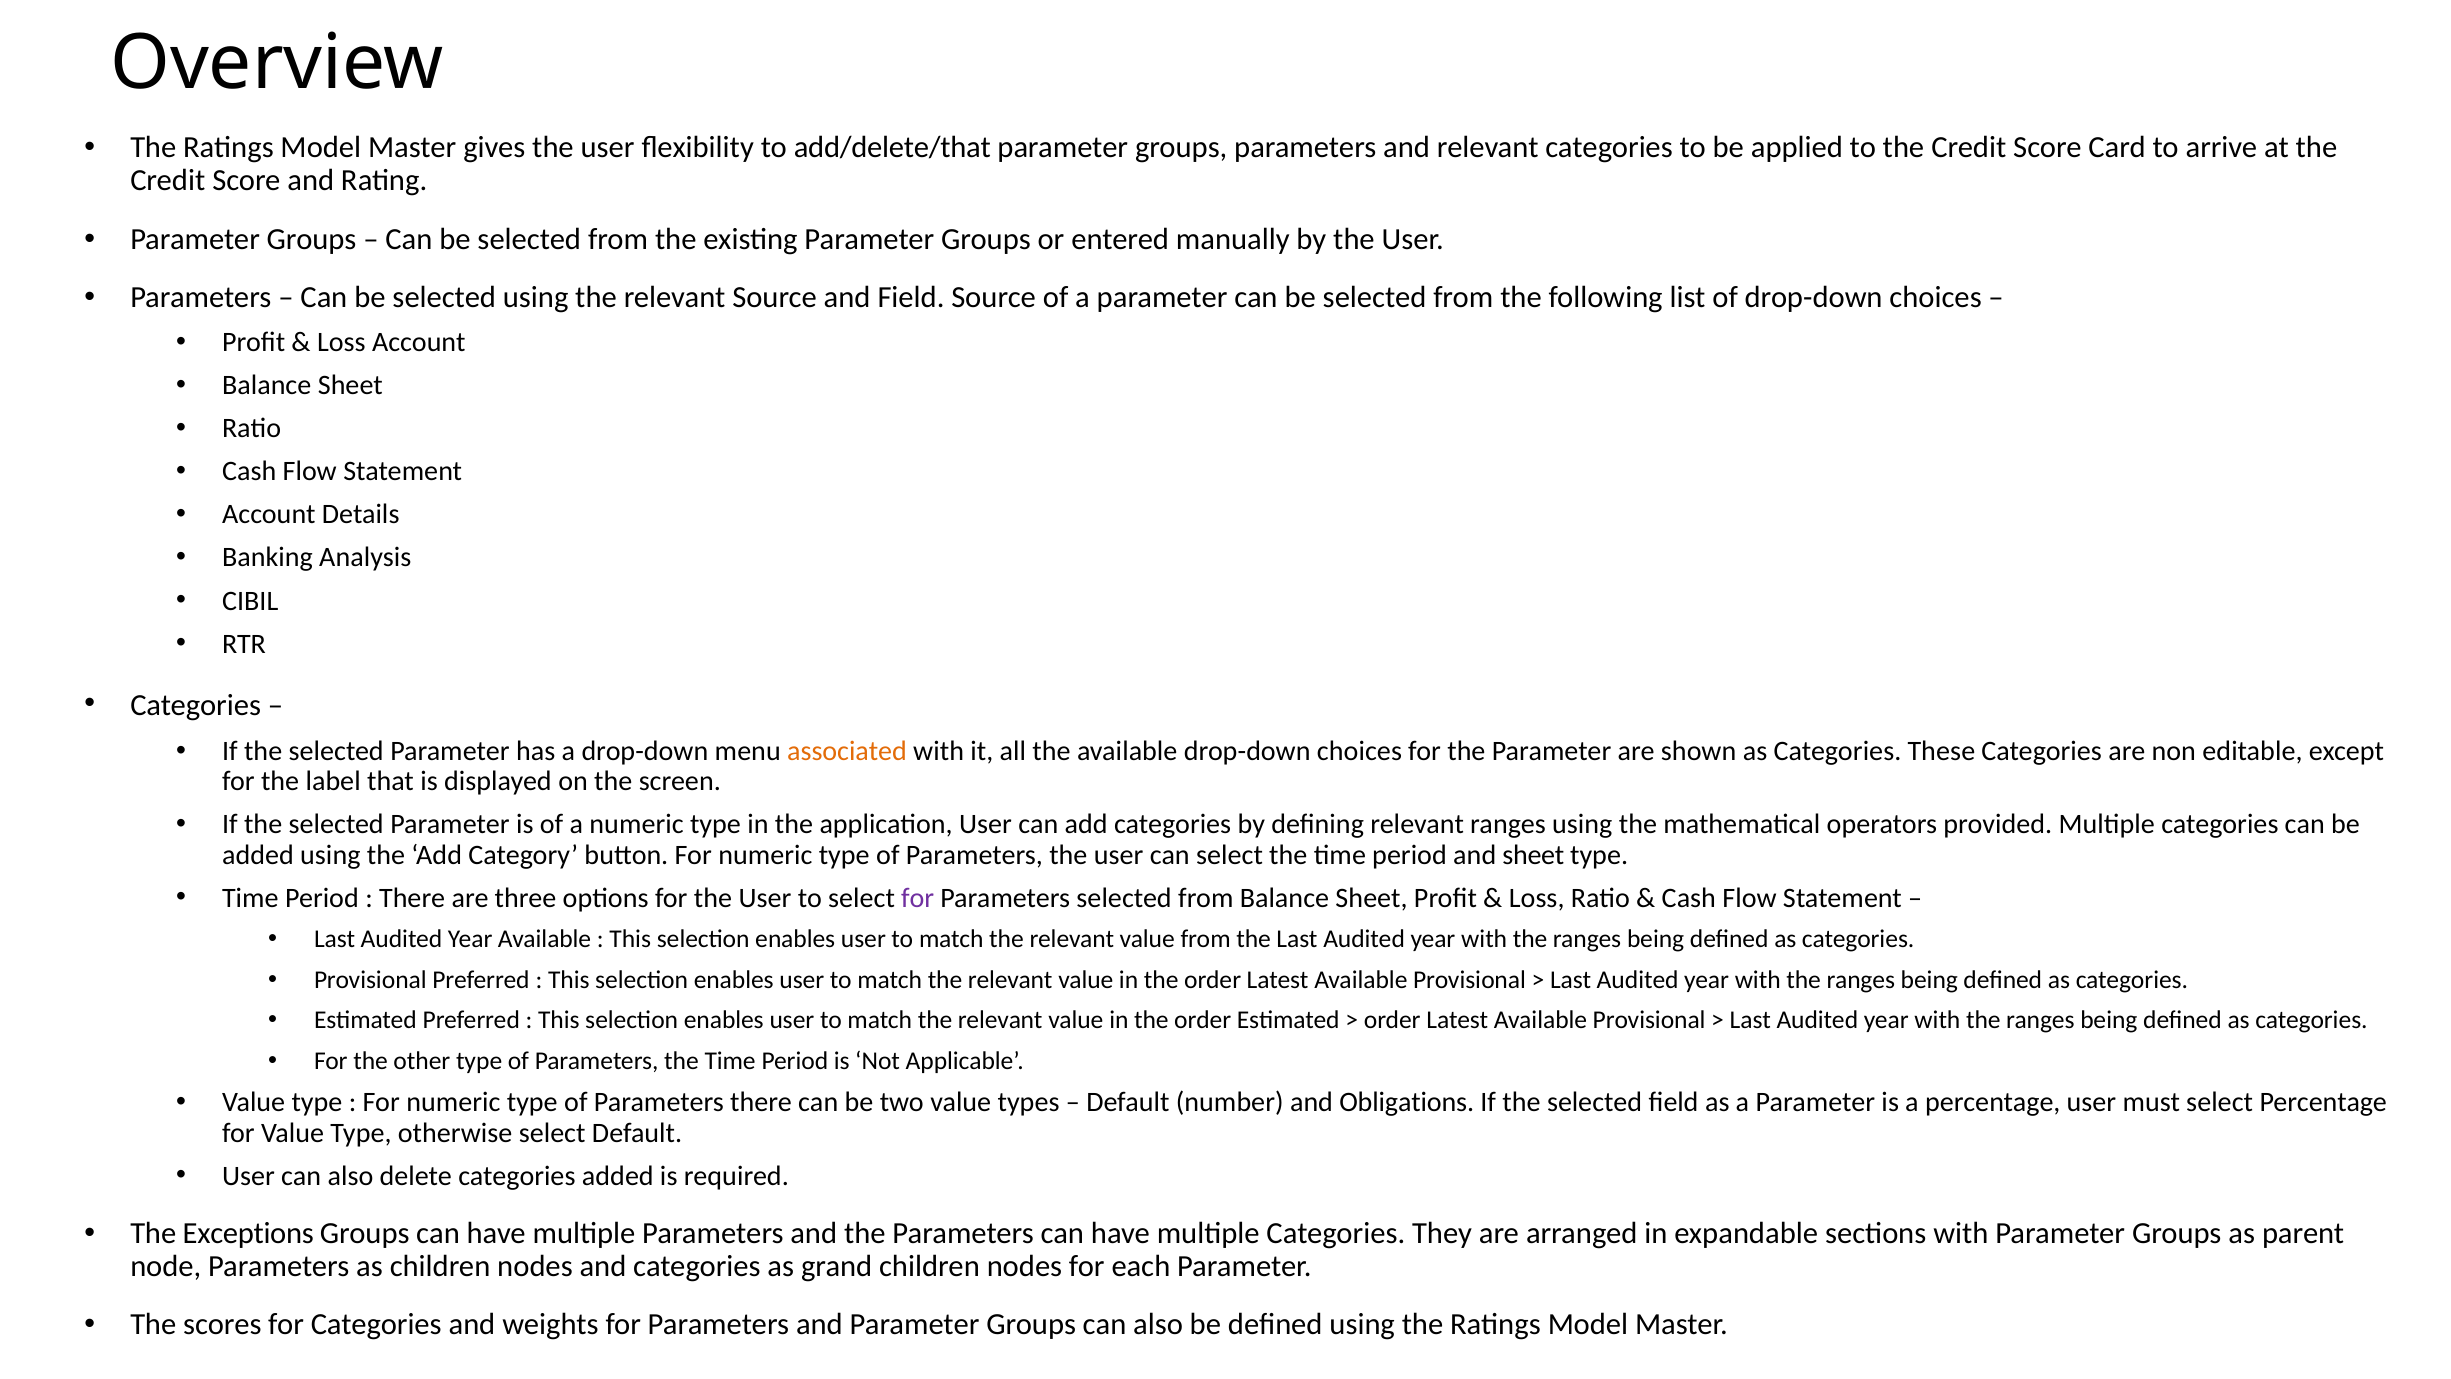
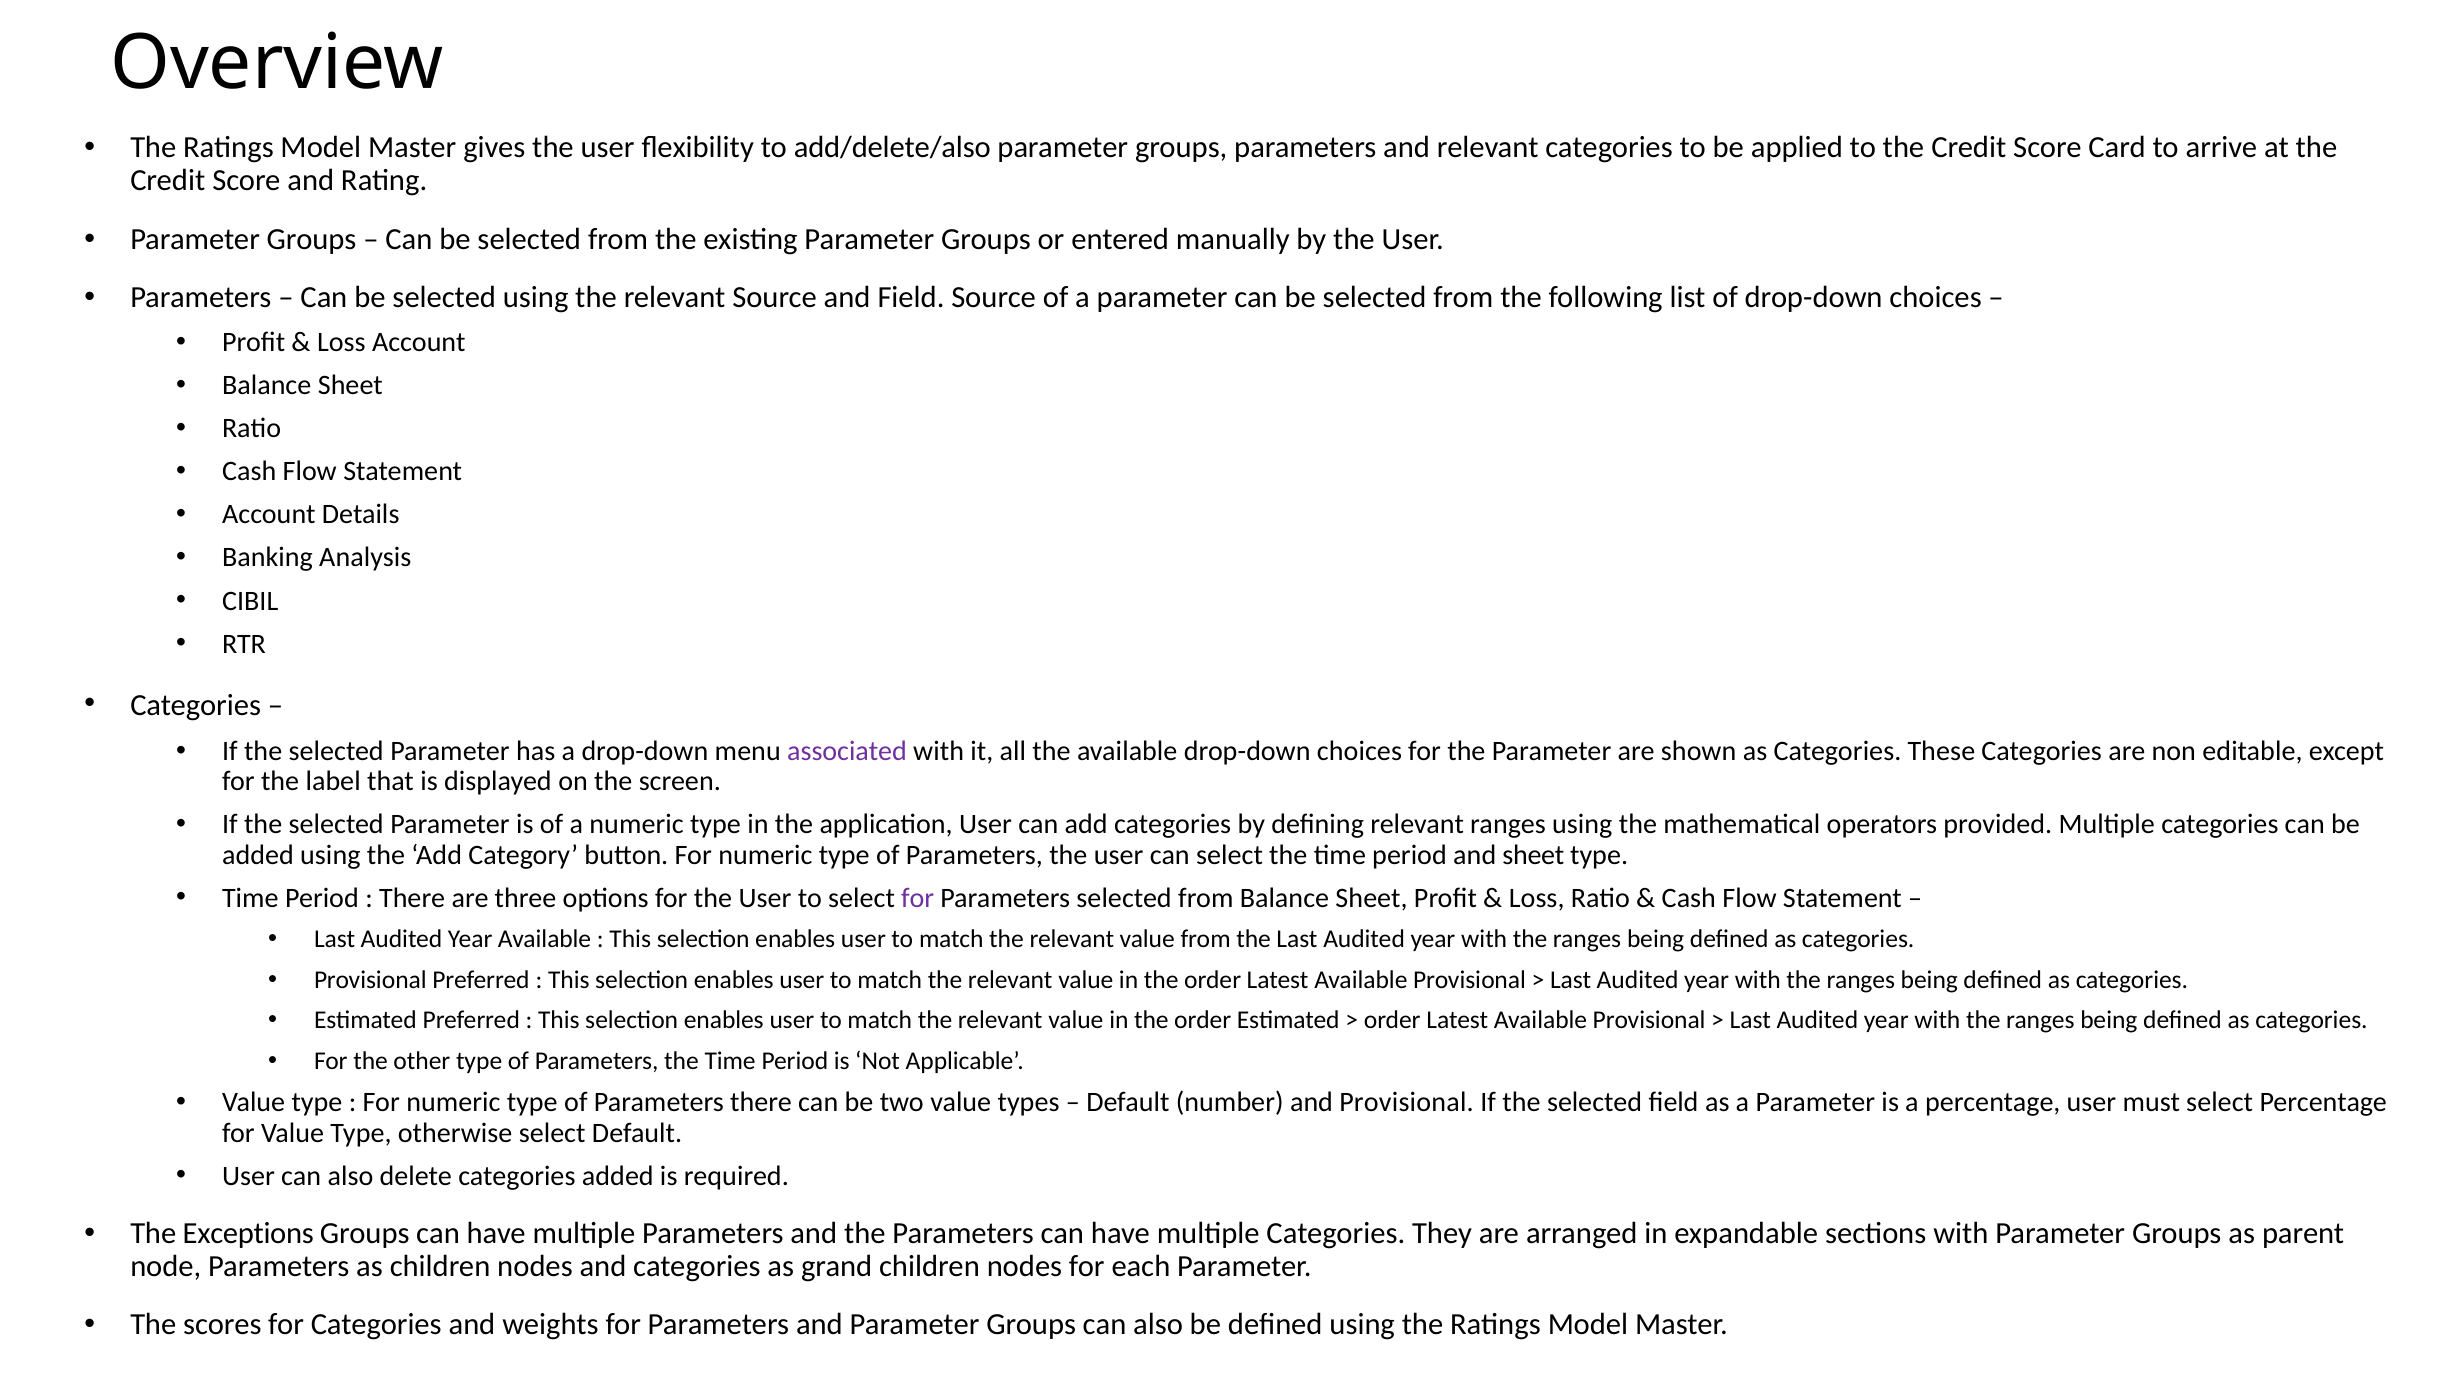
add/delete/that: add/delete/that -> add/delete/also (892, 147)
associated colour: orange -> purple (847, 751)
and Obligations: Obligations -> Provisional (1407, 1102)
